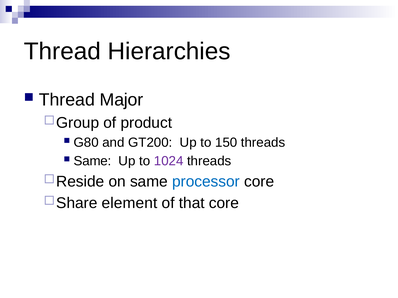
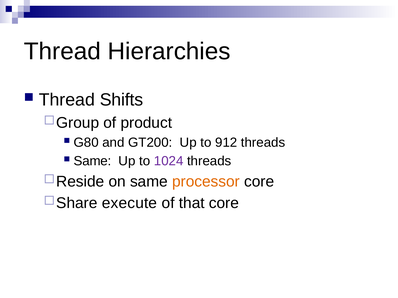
Major: Major -> Shifts (121, 100)
150: 150 -> 912 (226, 143)
processor colour: blue -> orange (206, 182)
element: element -> execute (130, 203)
